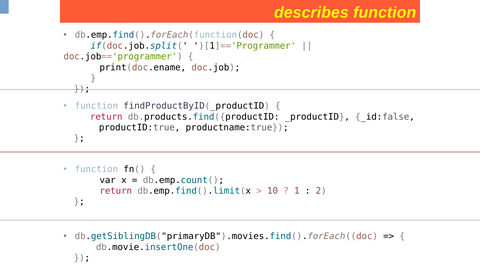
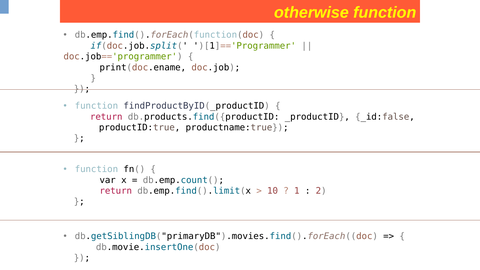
describes: describes -> otherwise (311, 12)
